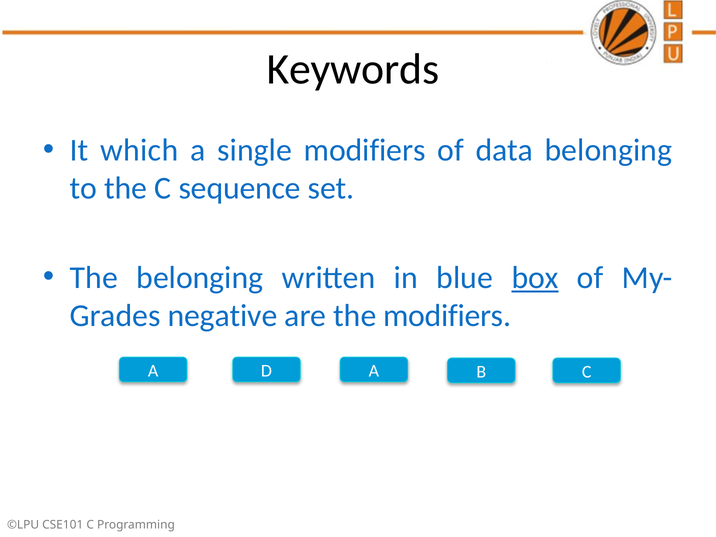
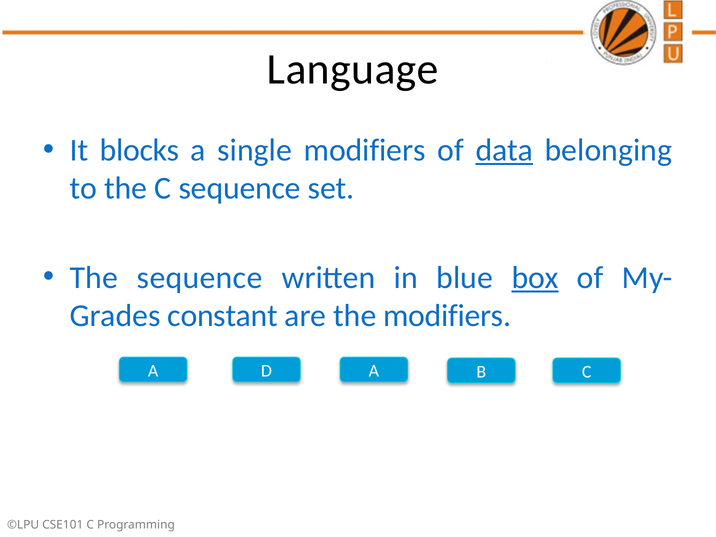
Keywords: Keywords -> Language (353, 69)
which: which -> blocks (140, 150)
data underline: none -> present (504, 150)
The belonging: belonging -> sequence (200, 278)
negative: negative -> constant (223, 316)
